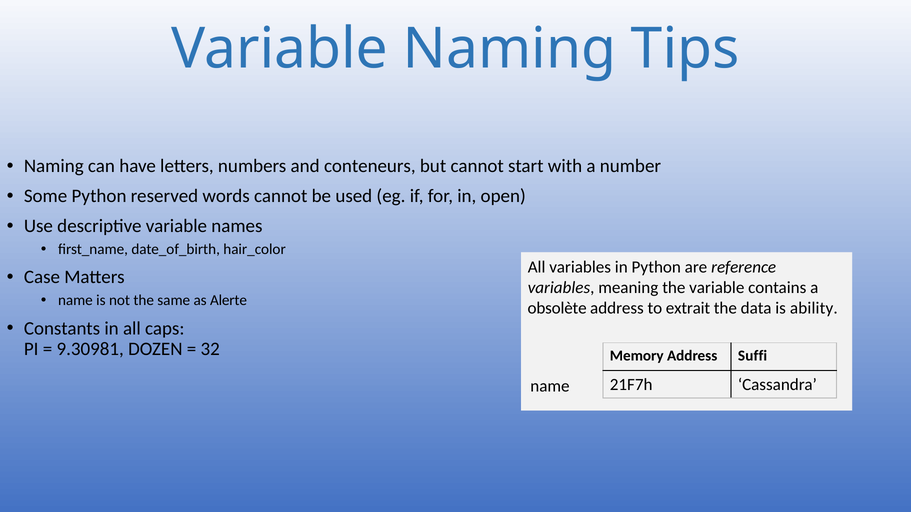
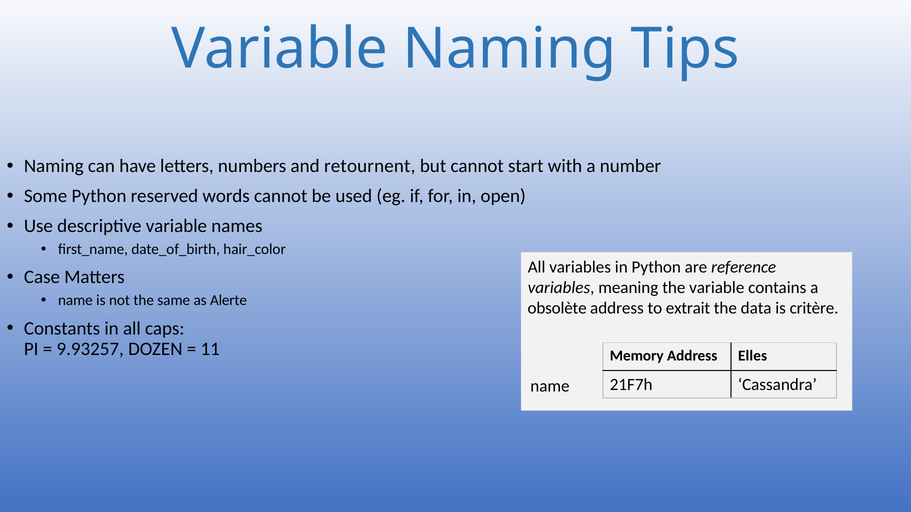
conteneurs: conteneurs -> retournent (370, 166)
ability: ability -> critère (814, 308)
9.30981: 9.30981 -> 9.93257 (90, 349)
32: 32 -> 11 (210, 349)
Suffi: Suffi -> Elles (753, 356)
